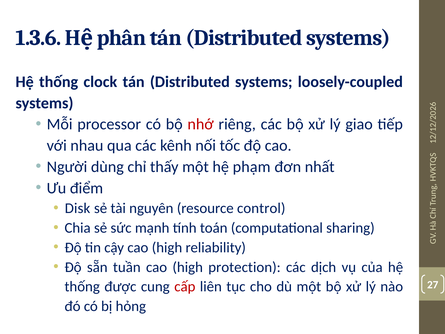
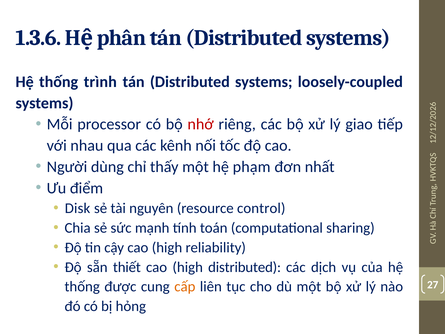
clock: clock -> trình (100, 82)
tuần: tuần -> thiết (127, 267)
high protection: protection -> distributed (245, 267)
cấp colour: red -> orange (185, 286)
